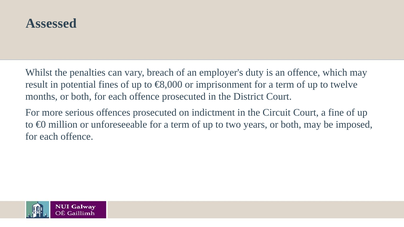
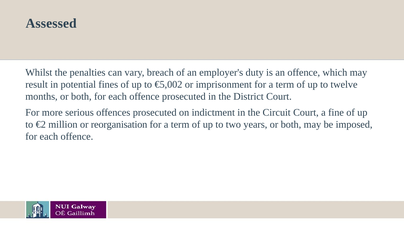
€8,000: €8,000 -> €5,002 (168, 85)
€0: €0 -> €2 (41, 125)
unforeseeable: unforeseeable -> reorganisation (119, 125)
